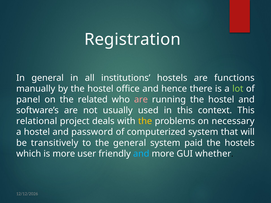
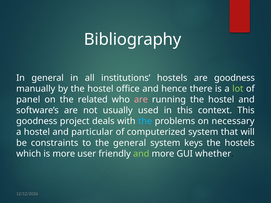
Registration: Registration -> Bibliography (133, 39)
are functions: functions -> goodness (234, 78)
relational: relational -> goodness (37, 121)
the colour: yellow -> light blue (145, 121)
password: password -> particular (92, 132)
transitively: transitively -> constraints (55, 143)
paid: paid -> keys (194, 143)
and colour: light blue -> light green (141, 154)
